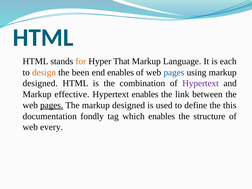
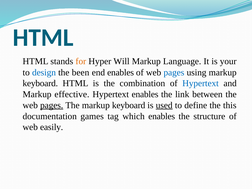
That: That -> Will (121, 61)
each: each -> your (228, 61)
design colour: orange -> blue (44, 72)
designed: designed -> keyboard (40, 83)
Hypertext colour: purple -> blue (201, 83)
The markup designed: designed -> keyboard (129, 105)
used underline: none -> present (164, 105)
fondly: fondly -> games (92, 116)
every: every -> easily (52, 127)
